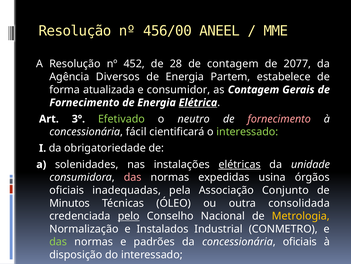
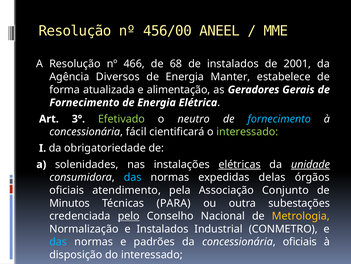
452: 452 -> 466 (134, 64)
28: 28 -> 68 (176, 64)
de contagem: contagem -> instalados (233, 64)
2077: 2077 -> 2001 (297, 64)
Partem: Partem -> Manter (230, 77)
consumidor: consumidor -> alimentação (179, 89)
as Contagem: Contagem -> Geradores (254, 89)
Elétrica underline: present -> none (198, 102)
fornecimento colour: pink -> light blue (279, 119)
unidade underline: none -> present (311, 164)
das colour: pink -> light blue (133, 177)
usina: usina -> delas (272, 177)
inadequadas: inadequadas -> atendimento (127, 190)
ÓLEO: ÓLEO -> PARA (174, 203)
consolidada: consolidada -> subestações (299, 203)
das colour: light green -> light blue (58, 241)
